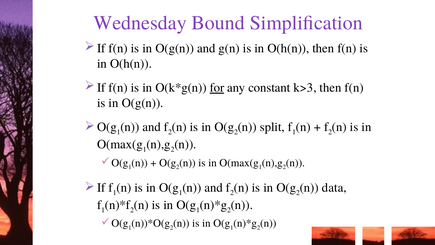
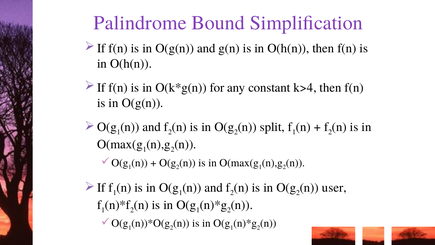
Wednesday: Wednesday -> Palindrome (140, 23)
for underline: present -> none (217, 88)
k>3: k>3 -> k>4 (305, 88)
data: data -> user (334, 188)
